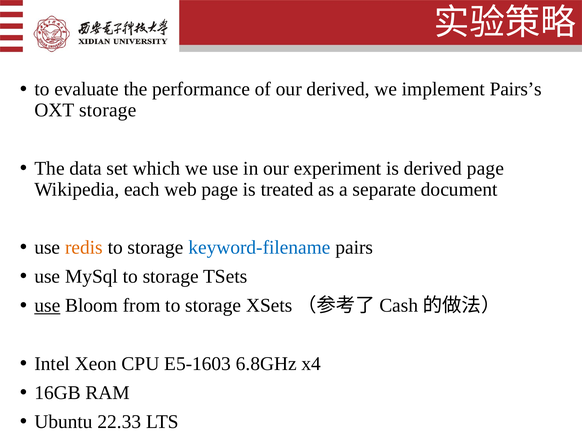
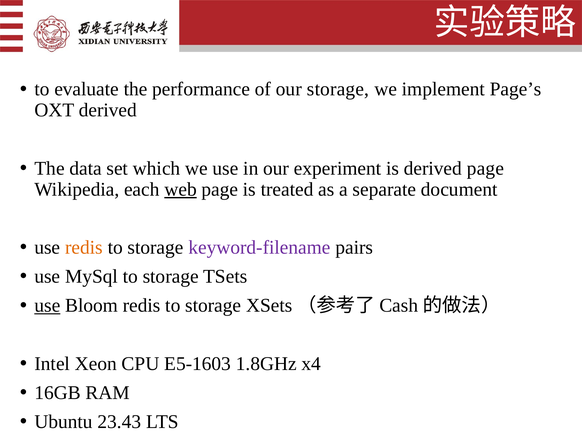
our derived: derived -> storage (338, 89)
Pairs’s: Pairs’s -> Page’s (516, 89)
OXT storage: storage -> derived (108, 110)
web underline: none -> present (181, 189)
keyword-filename colour: blue -> purple (259, 247)
Bloom from: from -> redis (142, 305)
6.8GHz: 6.8GHz -> 1.8GHz (266, 363)
22.33: 22.33 -> 23.43 (119, 421)
